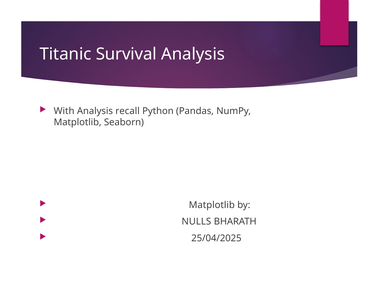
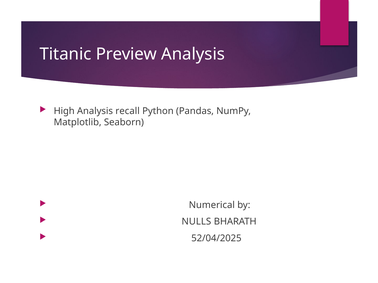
Survival: Survival -> Preview (126, 54)
With: With -> High (64, 111)
Matplotlib: Matplotlib -> Numerical (212, 205)
25/04/2025: 25/04/2025 -> 52/04/2025 (216, 239)
